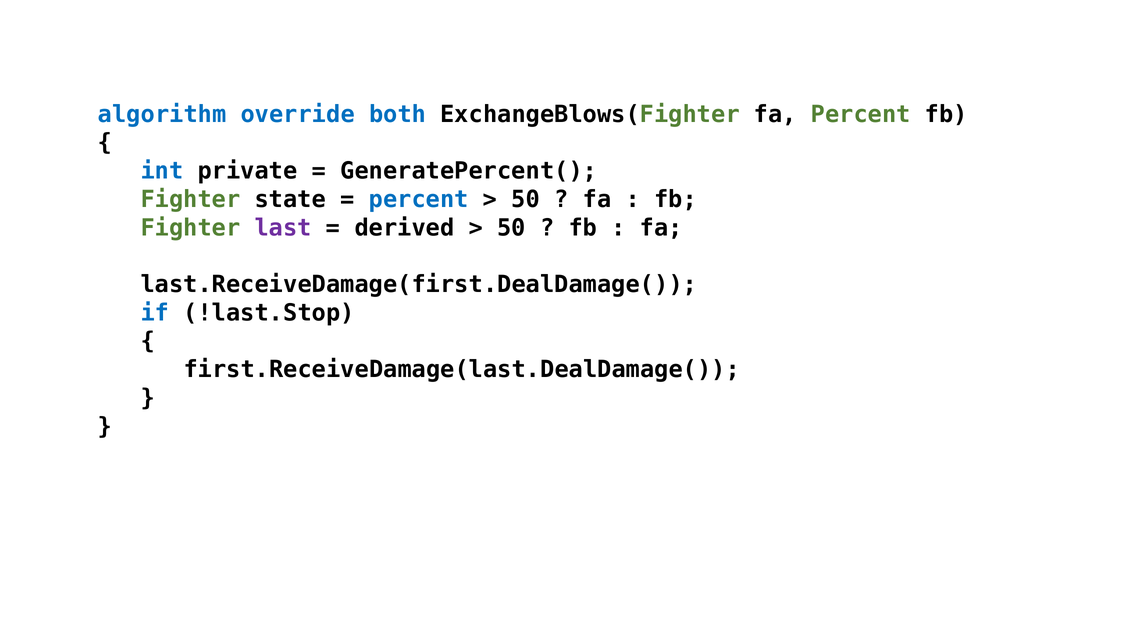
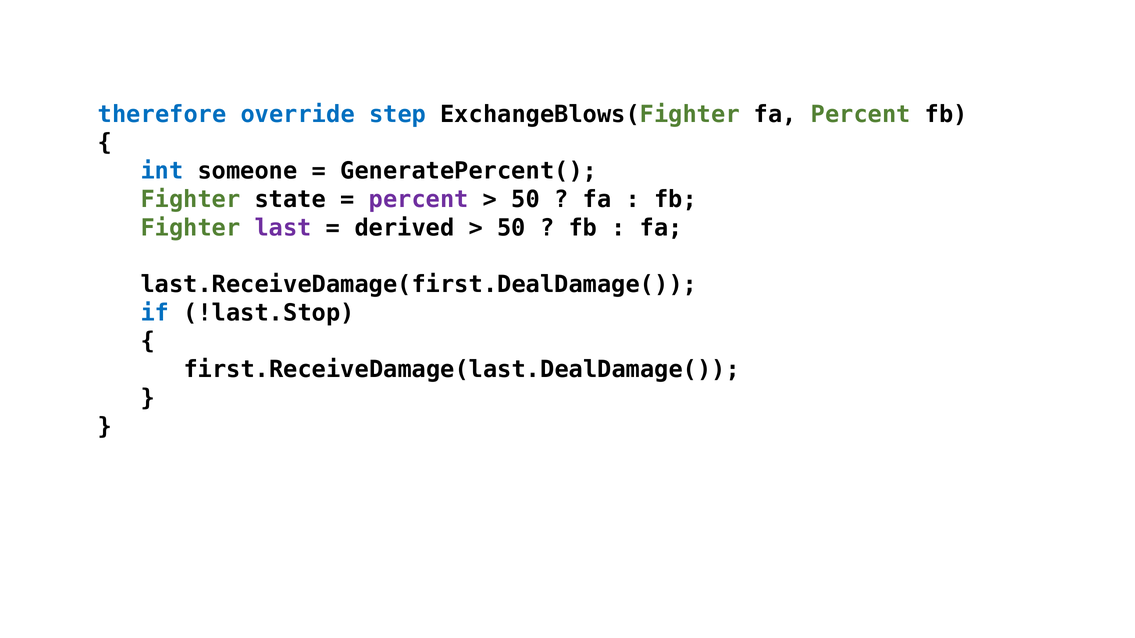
algorithm: algorithm -> therefore (162, 114)
both: both -> step (398, 114)
private: private -> someone (247, 171)
percent colour: blue -> purple (419, 199)
